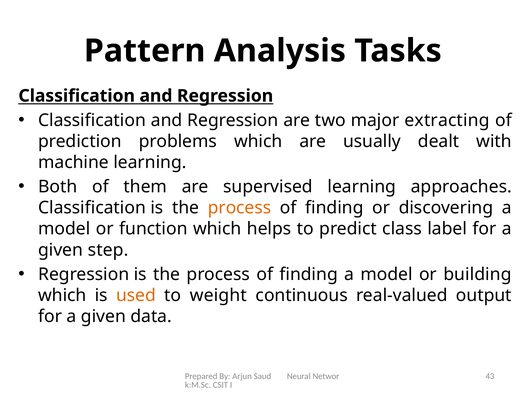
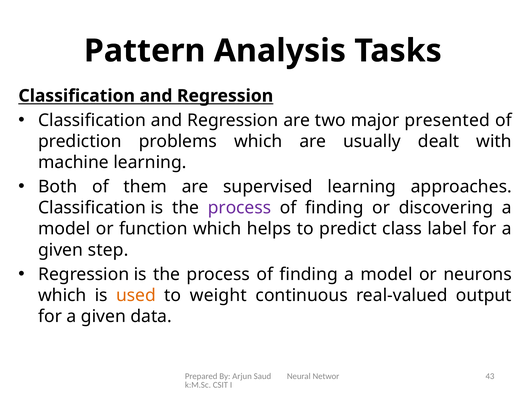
extracting: extracting -> presented (447, 120)
process colour: orange -> purple (240, 208)
building: building -> neurons (478, 275)
